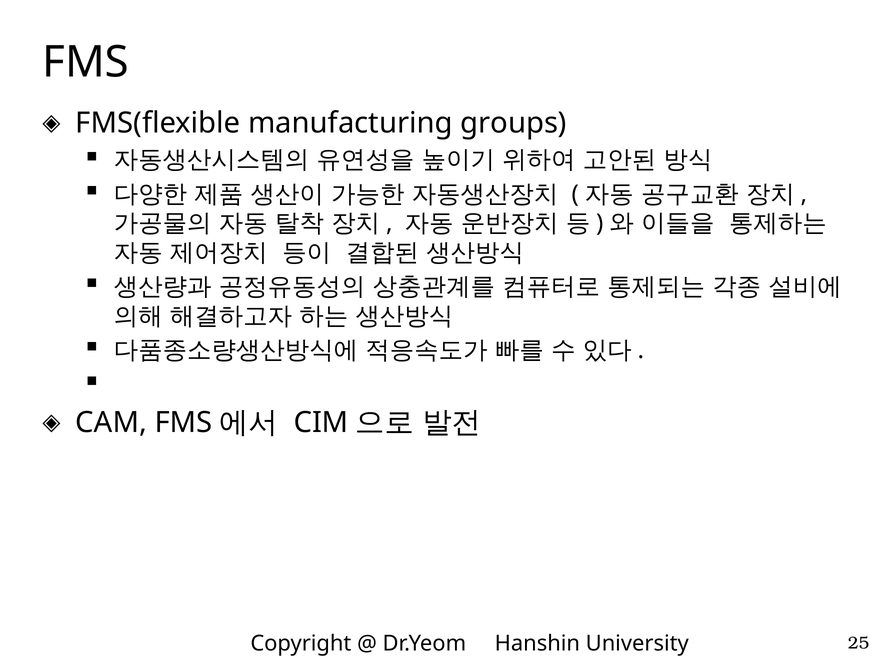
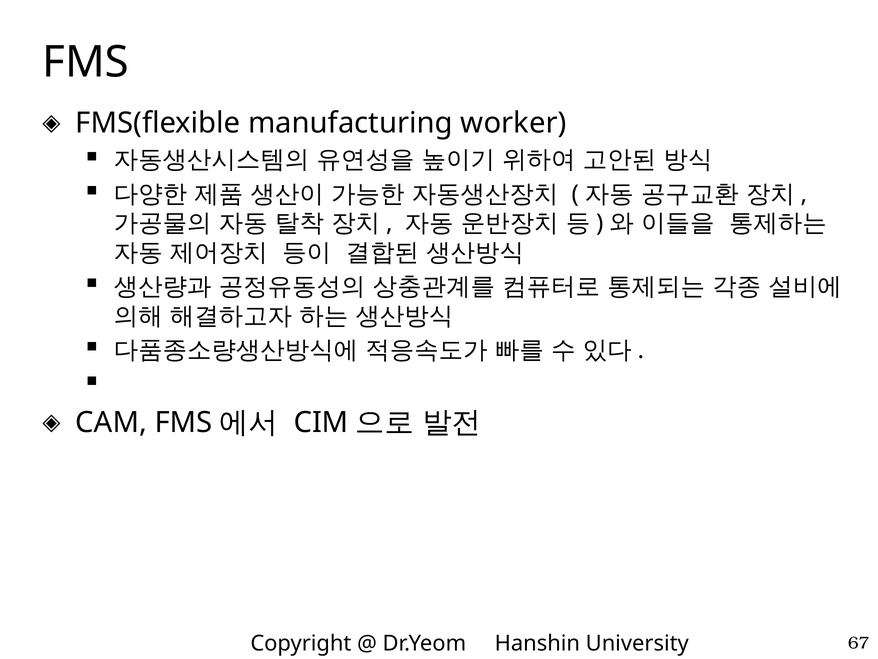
groups: groups -> worker (514, 123)
25: 25 -> 67 (859, 643)
